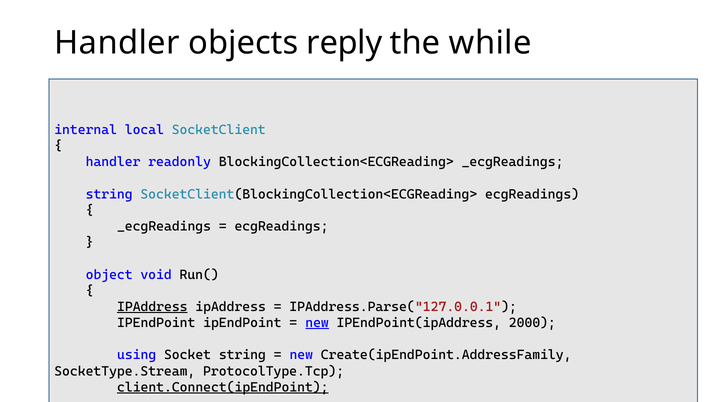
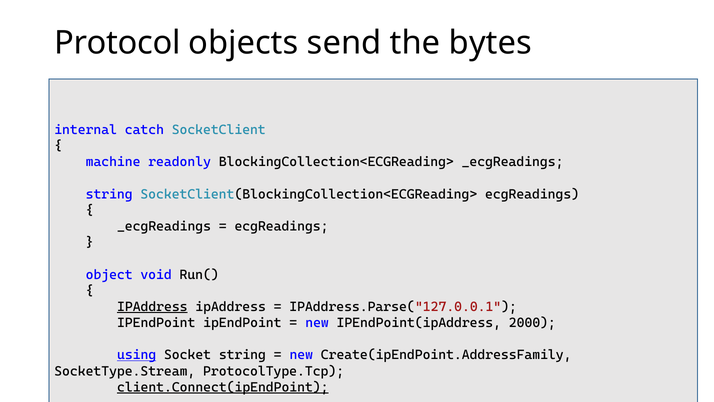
Handler: Handler -> Protocol (117, 43)
reply: reply -> send (344, 43)
the while: while -> bytes (490, 43)
internal local: local -> catch (144, 130)
handler: handler -> machine (113, 162)
new underline: present -> none (317, 323)
using underline: none -> present (137, 355)
